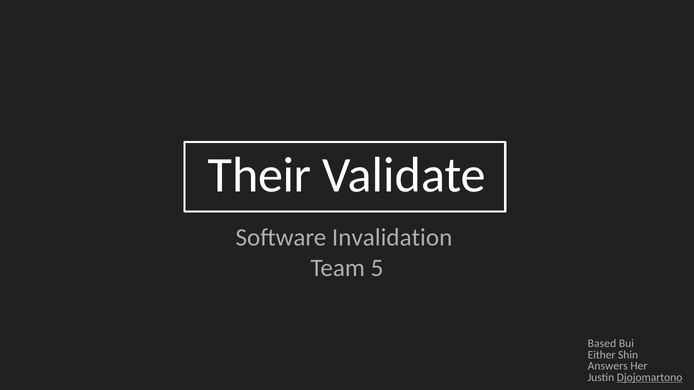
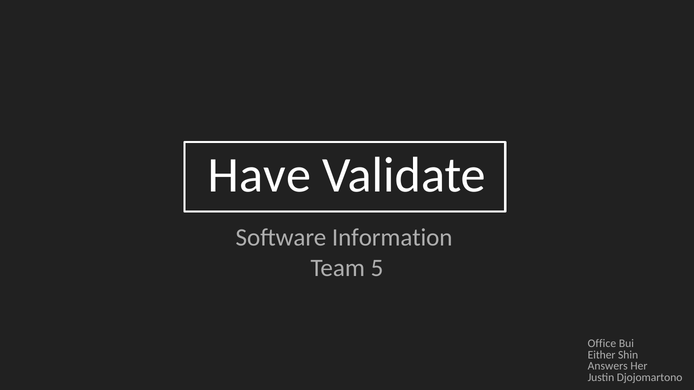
Their: Their -> Have (259, 175)
Invalidation: Invalidation -> Information (392, 238)
Based: Based -> Office (602, 344)
Djojomartono underline: present -> none (650, 378)
